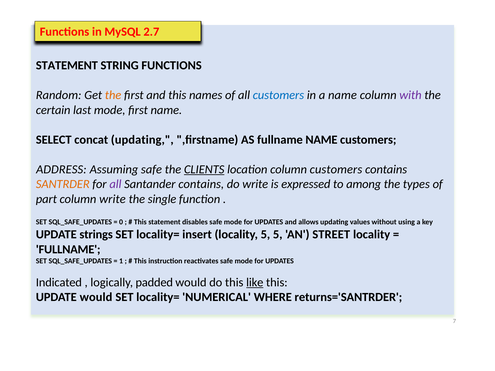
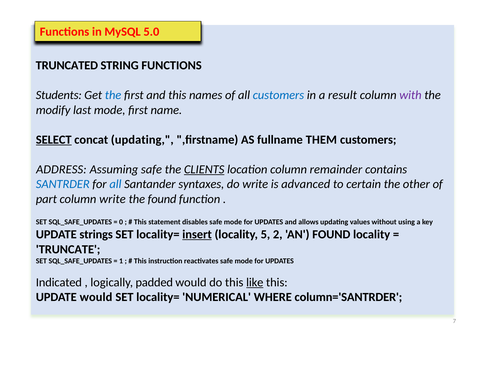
2.7: 2.7 -> 5.0 (151, 32)
STATEMENT: STATEMENT -> TRUNCATED (67, 65)
Random: Random -> Students (59, 95)
the colour: orange -> blue (113, 95)
a name: name -> result (342, 95)
certain: certain -> modify (53, 110)
SELECT underline: none -> present (54, 140)
fullname NAME: NAME -> THEM (321, 140)
column customers: customers -> remainder (336, 169)
SANTRDER colour: orange -> blue (63, 184)
all colour: purple -> blue (115, 184)
Santander contains: contains -> syntaxes (201, 184)
expressed: expressed -> advanced (306, 184)
among: among -> certain (364, 184)
types: types -> other (416, 184)
the single: single -> found (162, 199)
insert underline: none -> present (197, 235)
5 5: 5 -> 2 (278, 235)
AN STREET: STREET -> FOUND (331, 235)
FULLNAME: FULLNAME -> TRUNCATE (68, 249)
returns='SANTRDER: returns='SANTRDER -> column='SANTRDER (348, 297)
